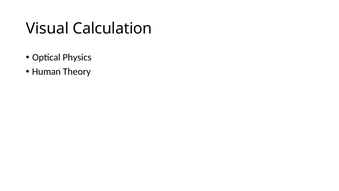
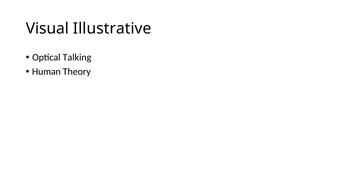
Calculation: Calculation -> Illustrative (112, 28)
Physics: Physics -> Talking (77, 57)
